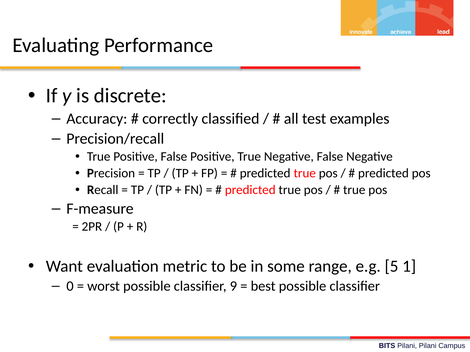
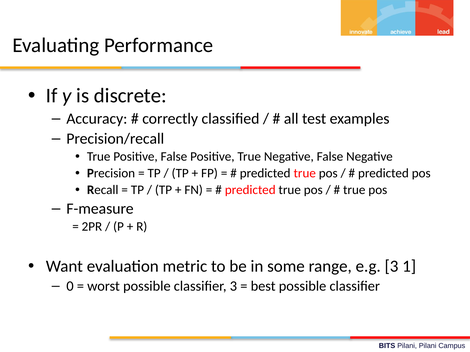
e.g 5: 5 -> 3 (392, 267)
classifier 9: 9 -> 3 (233, 286)
